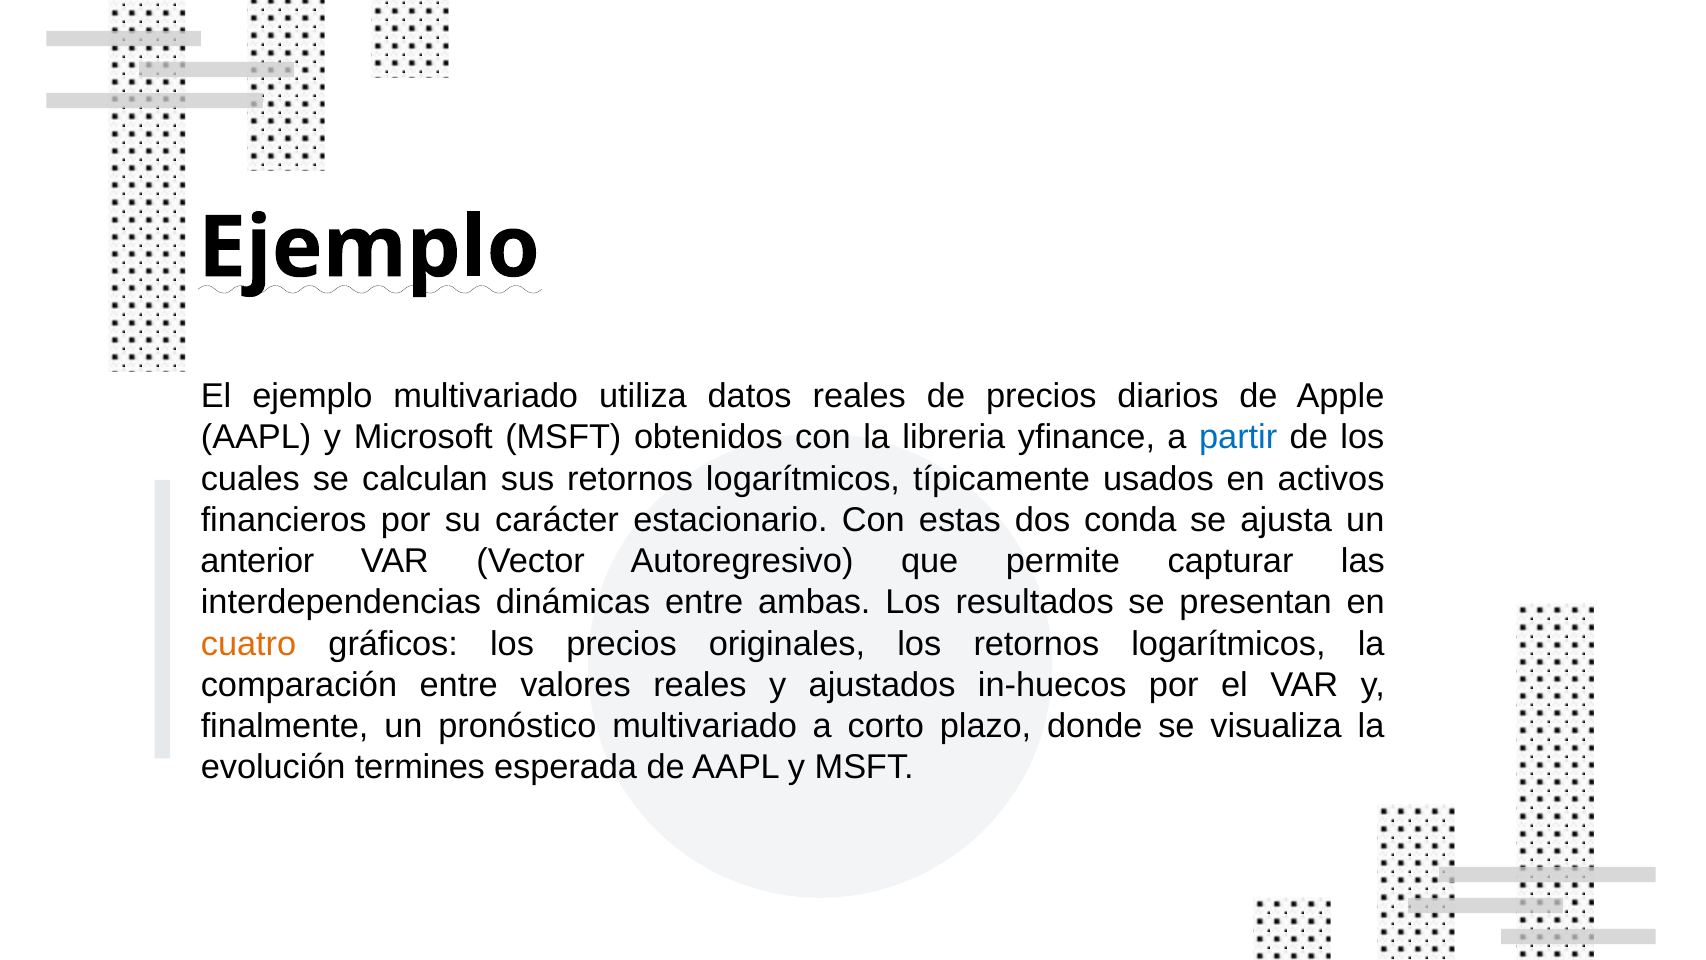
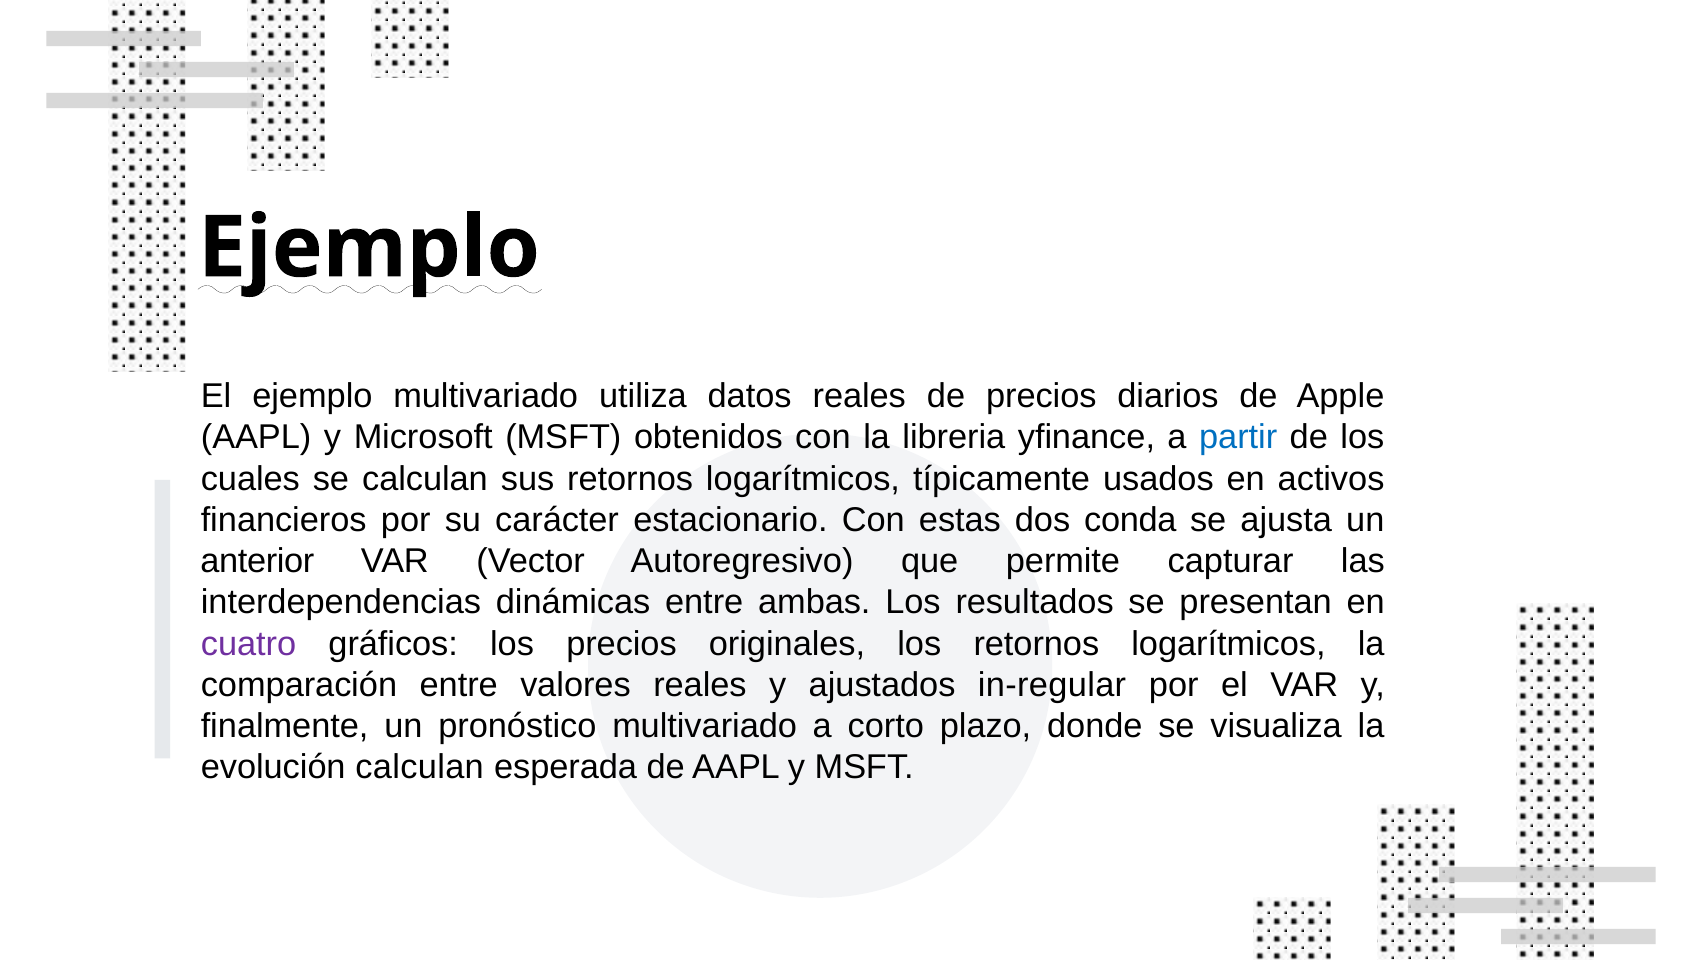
cuatro colour: orange -> purple (249, 644)
in-huecos: in-huecos -> in-regular (1052, 685)
evolución termines: termines -> calculan (420, 767)
